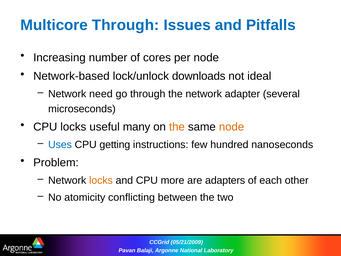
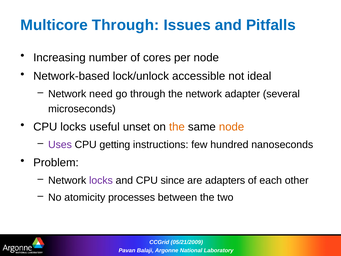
downloads: downloads -> accessible (199, 76)
many: many -> unset (137, 127)
Uses colour: blue -> purple (60, 144)
locks colour: orange -> purple (101, 180)
more: more -> since (173, 180)
conflicting: conflicting -> processes (132, 197)
